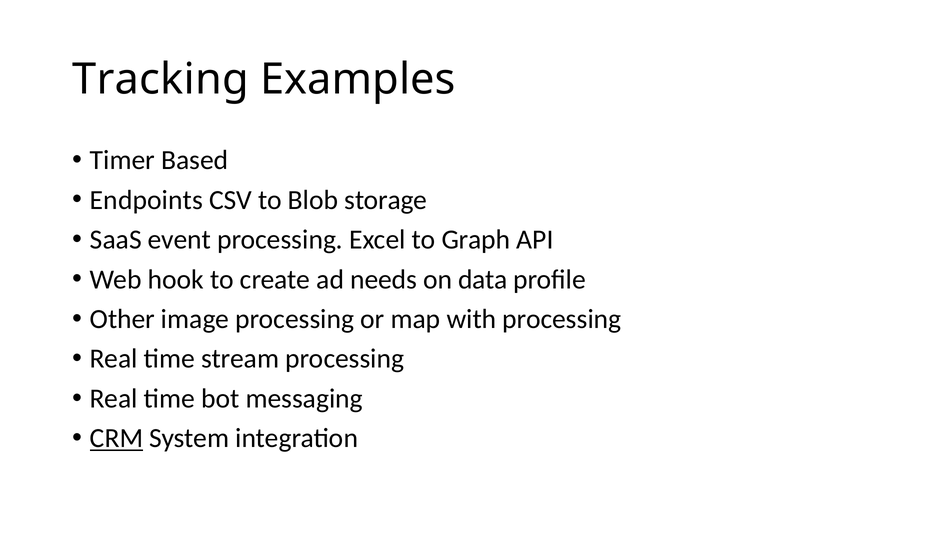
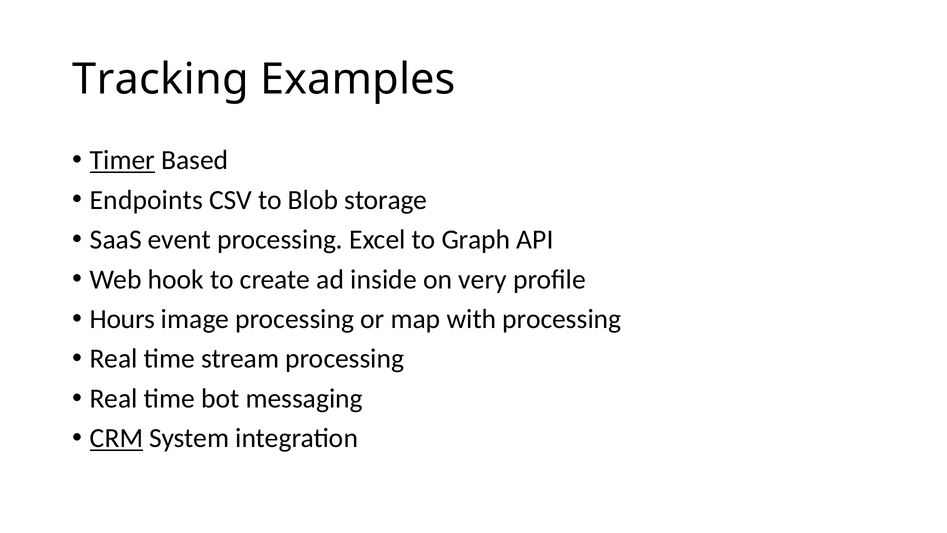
Timer underline: none -> present (123, 160)
needs: needs -> inside (384, 279)
data: data -> very (483, 279)
Other: Other -> Hours (122, 319)
